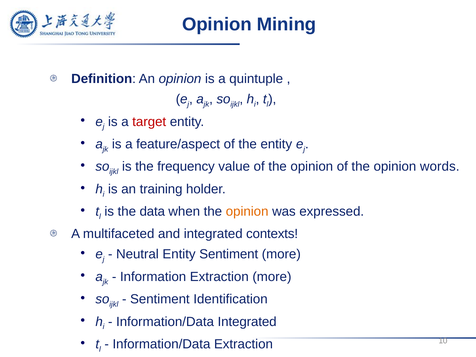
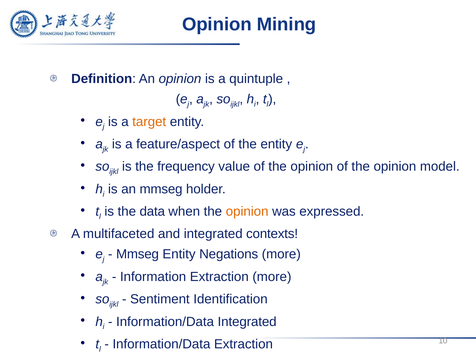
target colour: red -> orange (149, 122)
words: words -> model (440, 167)
an training: training -> mmseg (161, 189)
Neutral: Neutral -> Mmseg (138, 254)
Entity Sentiment: Sentiment -> Negations (229, 254)
